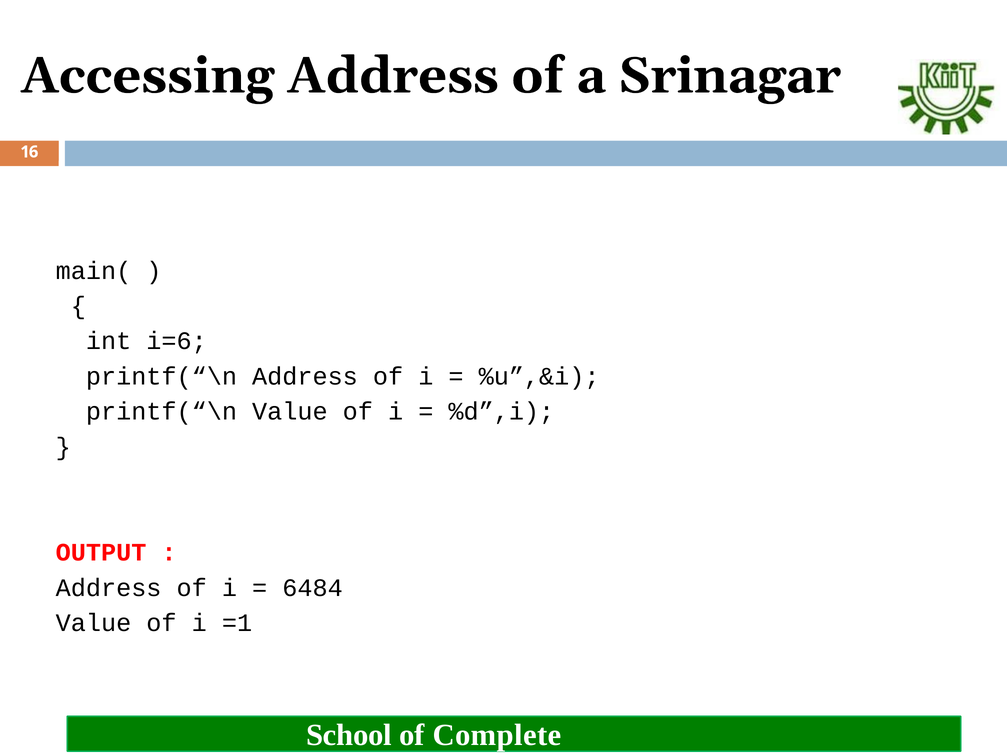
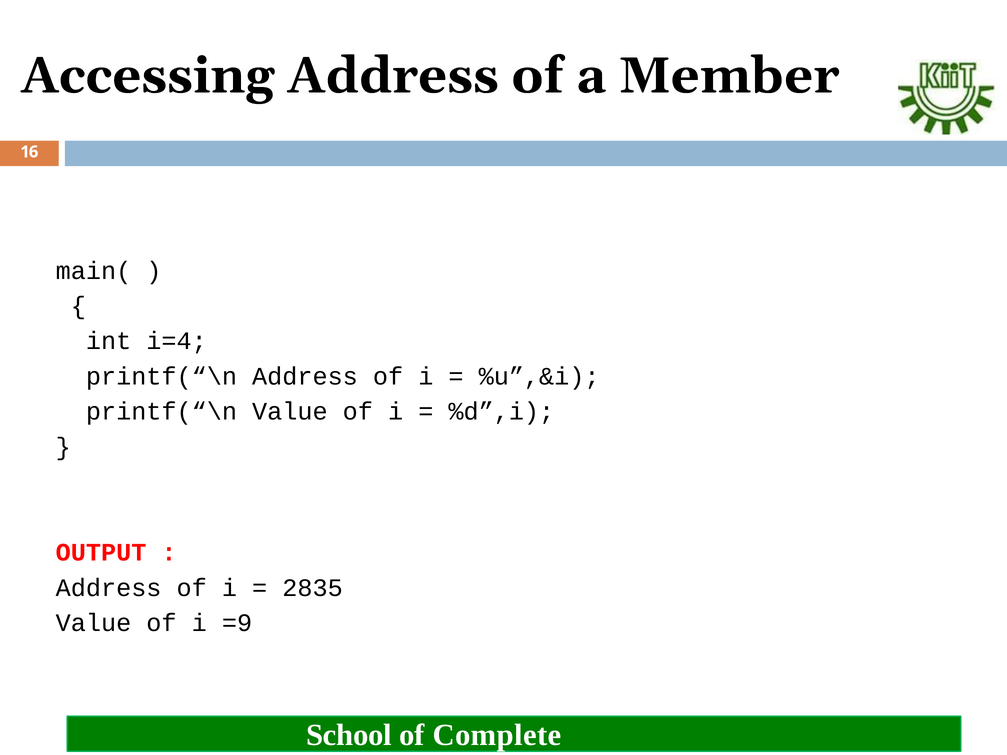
Srinagar: Srinagar -> Member (729, 76)
i=6: i=6 -> i=4 (177, 341)
6484: 6484 -> 2835 (313, 588)
=1: =1 -> =9 (237, 623)
